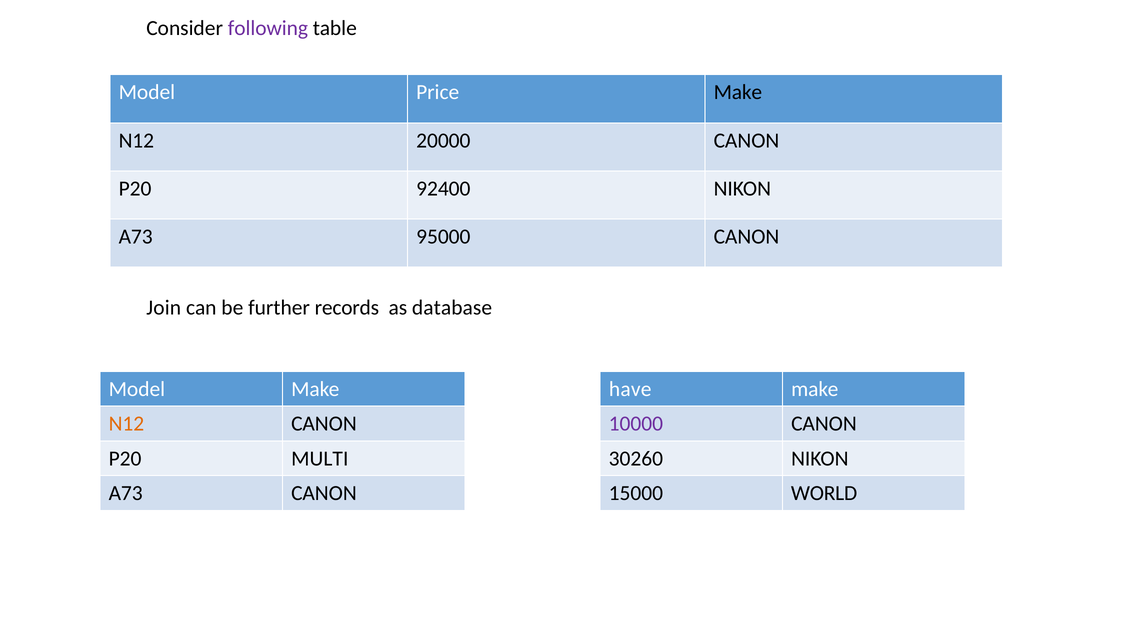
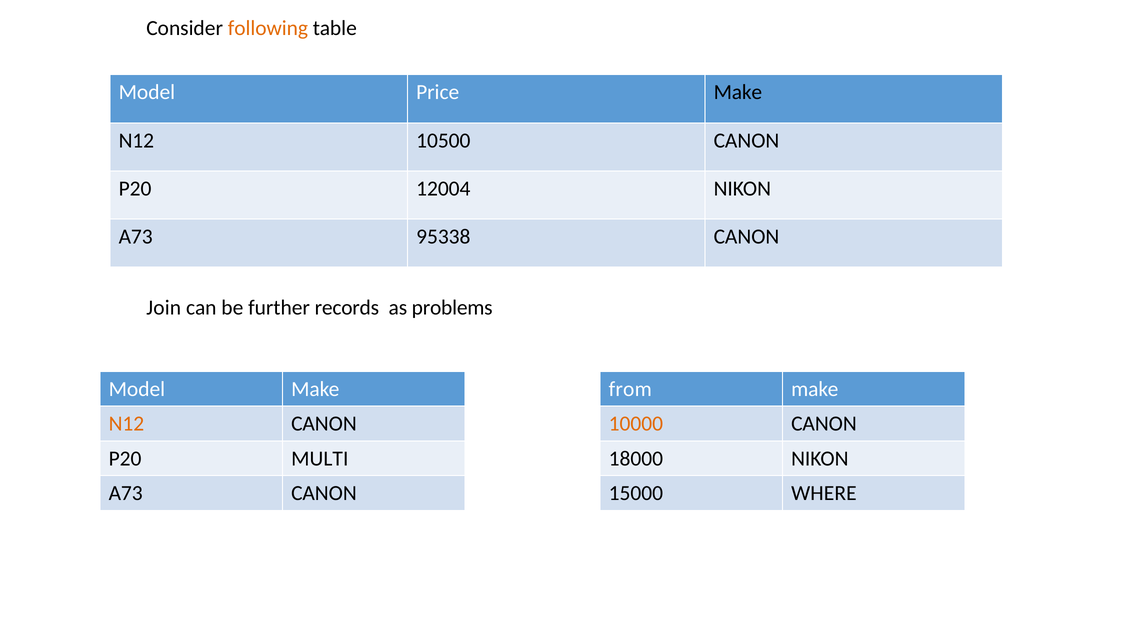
following colour: purple -> orange (268, 28)
20000: 20000 -> 10500 (443, 140)
92400: 92400 -> 12004 (443, 189)
95000: 95000 -> 95338 (443, 237)
database: database -> problems (452, 308)
have: have -> from (630, 389)
10000 colour: purple -> orange (636, 424)
30260: 30260 -> 18000 (636, 459)
WORLD: WORLD -> WHERE (824, 493)
